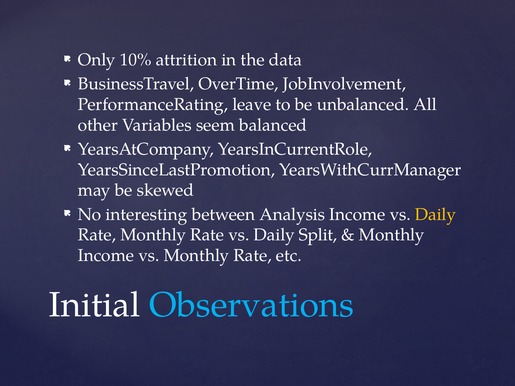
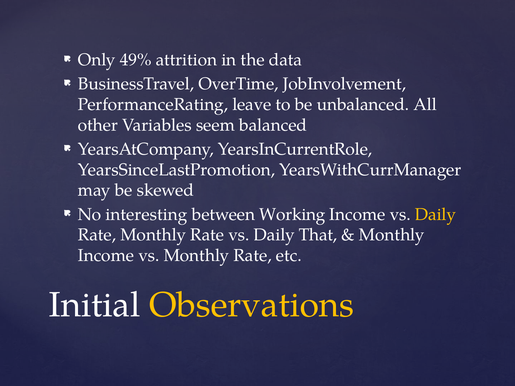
10%: 10% -> 49% (136, 60)
Analysis: Analysis -> Working (292, 214)
Split: Split -> That (318, 235)
Observations colour: light blue -> yellow (252, 305)
